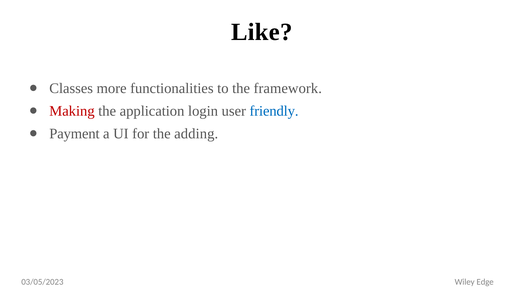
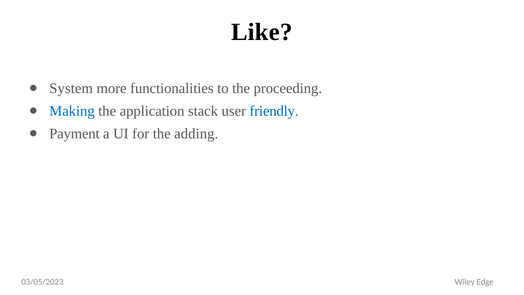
Classes: Classes -> System (71, 88)
framework: framework -> proceeding (288, 88)
Making colour: red -> blue (72, 111)
login: login -> stack (203, 111)
